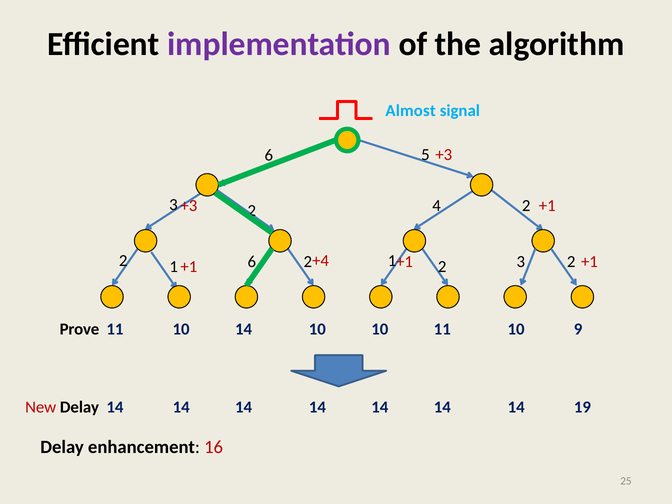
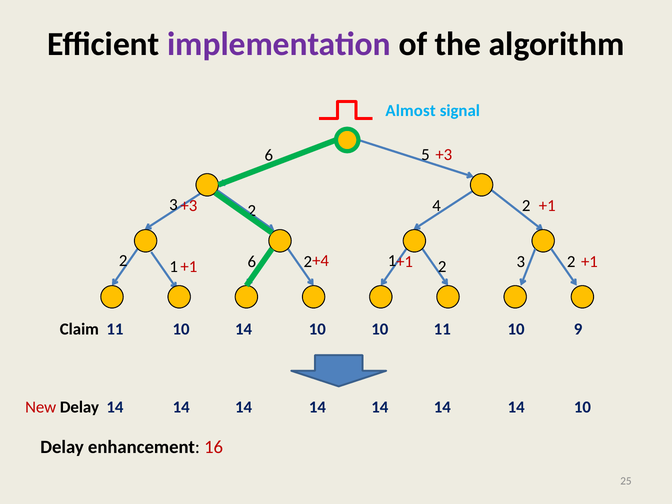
Prove: Prove -> Claim (79, 329)
14 14 19: 19 -> 10 (582, 407)
